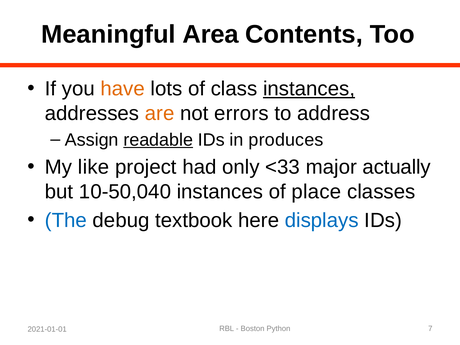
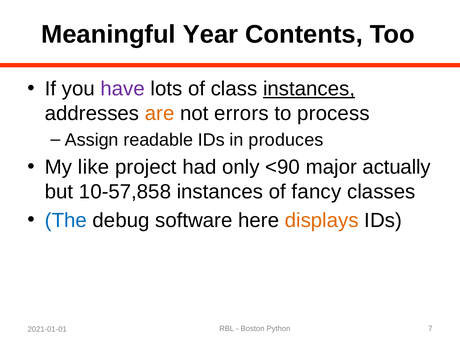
Area: Area -> Year (210, 34)
have colour: orange -> purple (123, 89)
address: address -> process (334, 113)
readable underline: present -> none (158, 140)
<33: <33 -> <90 (283, 167)
10-50,040: 10-50,040 -> 10-57,858 (125, 192)
place: place -> fancy (316, 192)
textbook: textbook -> software (194, 220)
displays colour: blue -> orange (322, 220)
